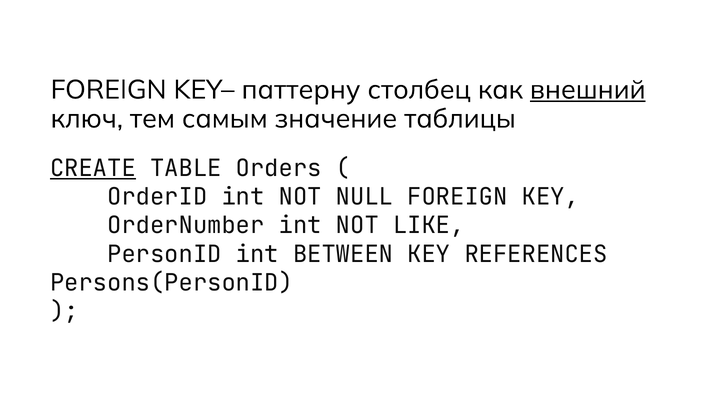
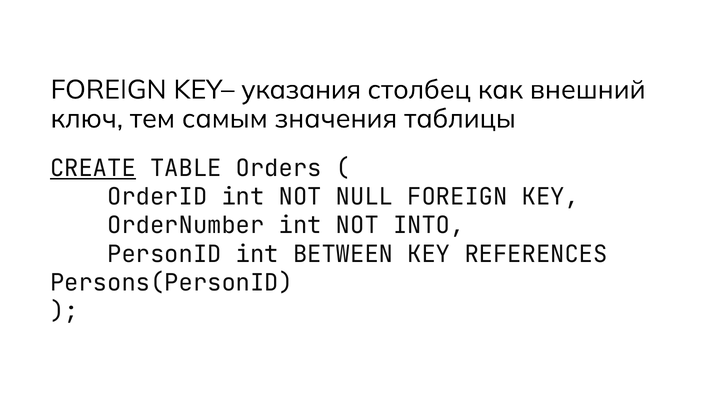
паттерну: паттерну -> указания (301, 90)
внешний underline: present -> none (588, 90)
значение: значение -> значения (336, 119)
LIKE: LIKE -> INTO (429, 225)
